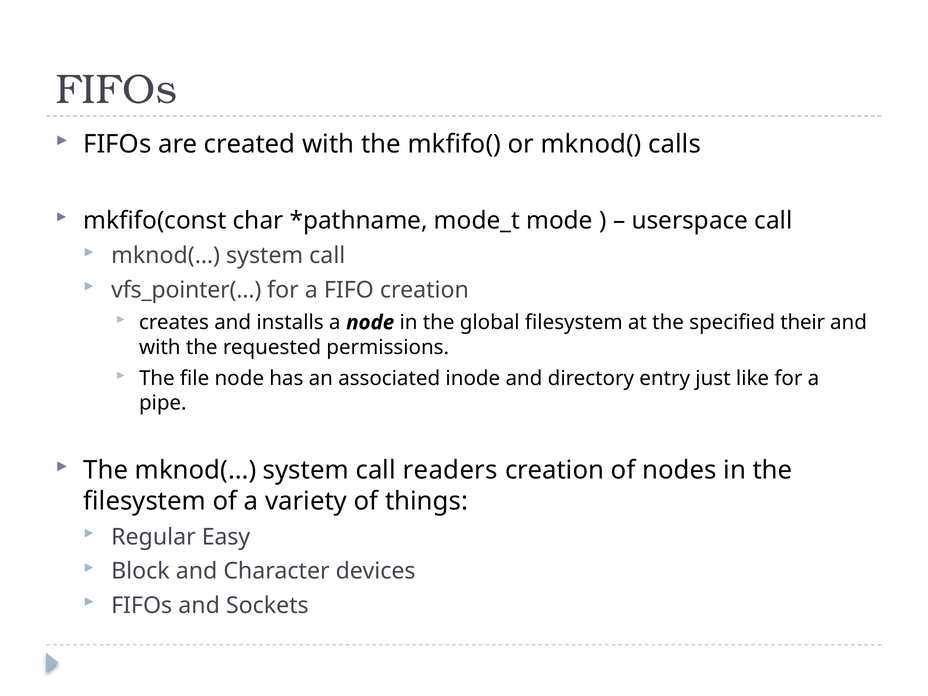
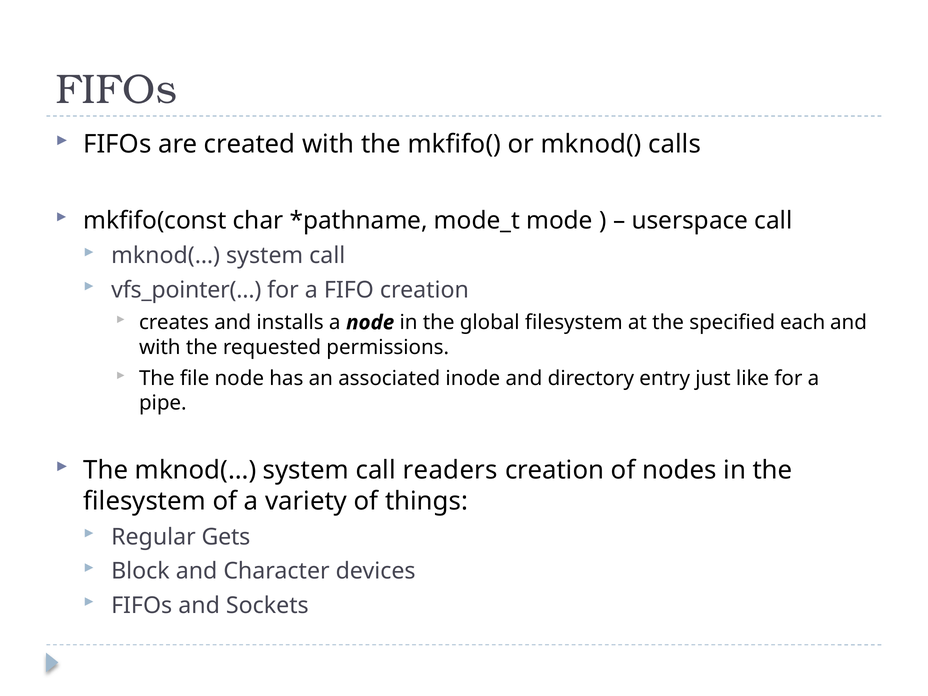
their: their -> each (803, 323)
Easy: Easy -> Gets (226, 537)
